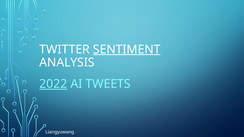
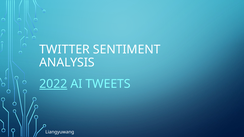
SENTIMENT underline: present -> none (127, 49)
